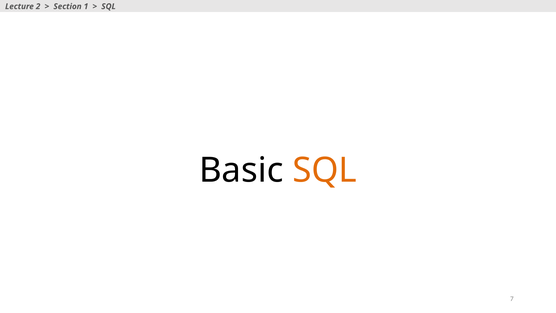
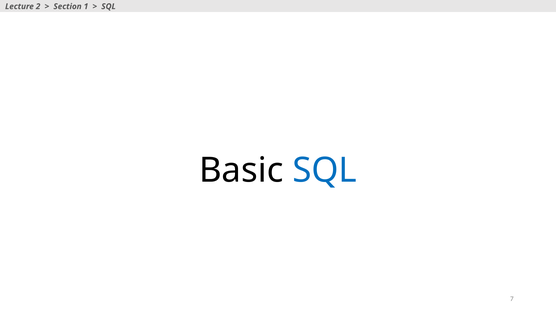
SQL colour: orange -> blue (325, 170)
